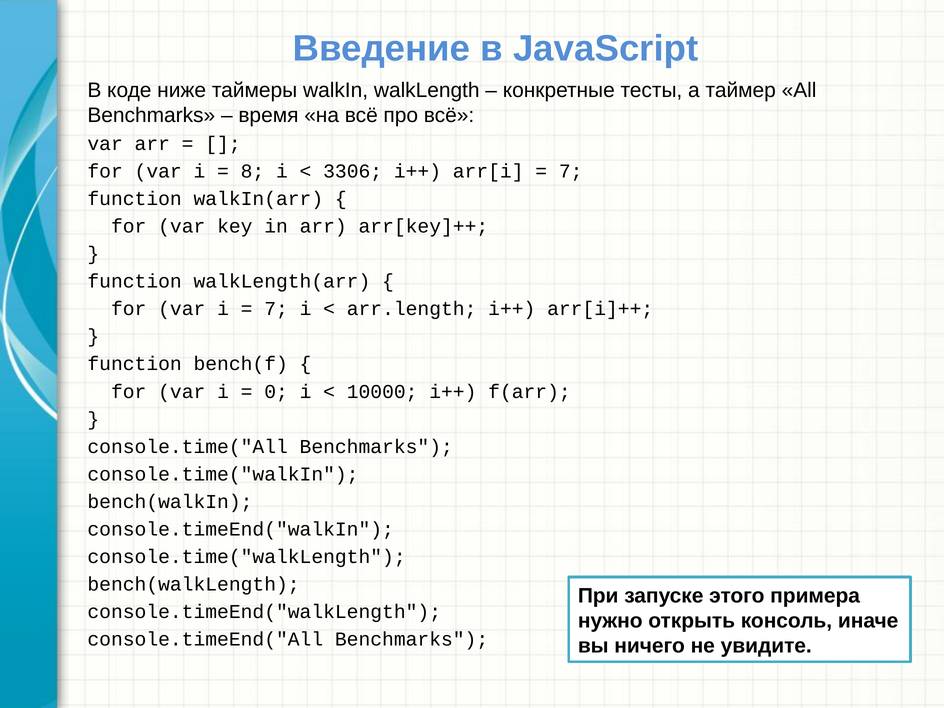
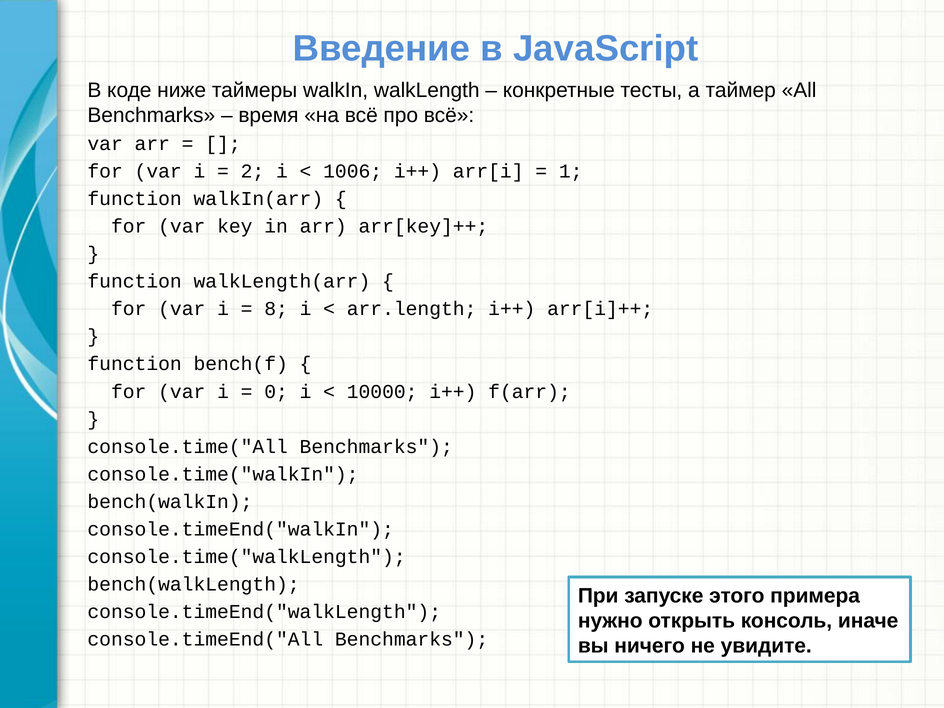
8: 8 -> 2 (252, 171)
3306: 3306 -> 1006 (353, 171)
7: 7 -> 1 (571, 171)
7: 7 -> 8 (276, 309)
